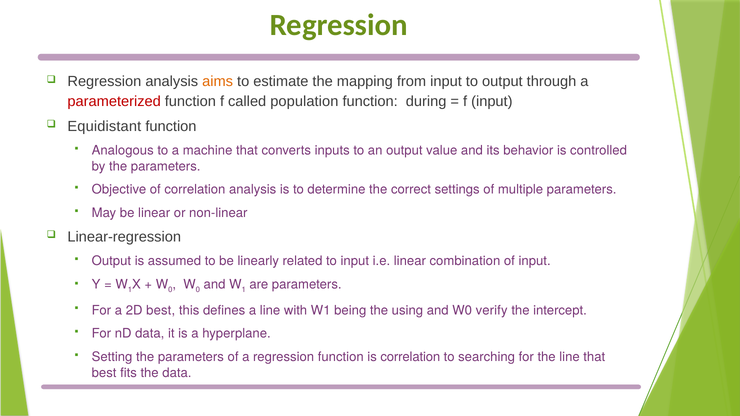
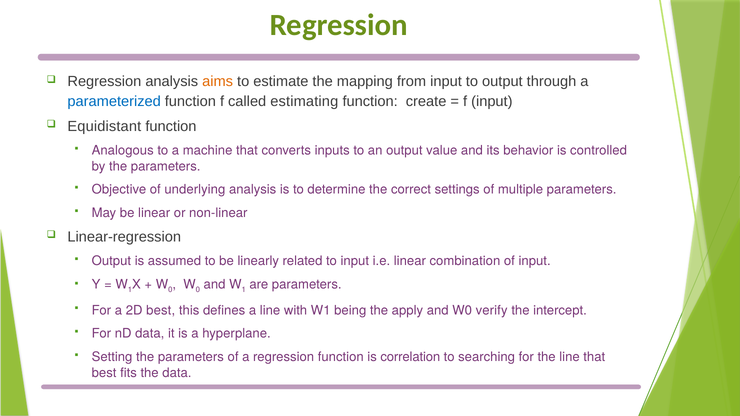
parameterized colour: red -> blue (114, 102)
population: population -> estimating (304, 102)
during: during -> create (426, 102)
of correlation: correlation -> underlying (195, 190)
using: using -> apply (407, 310)
